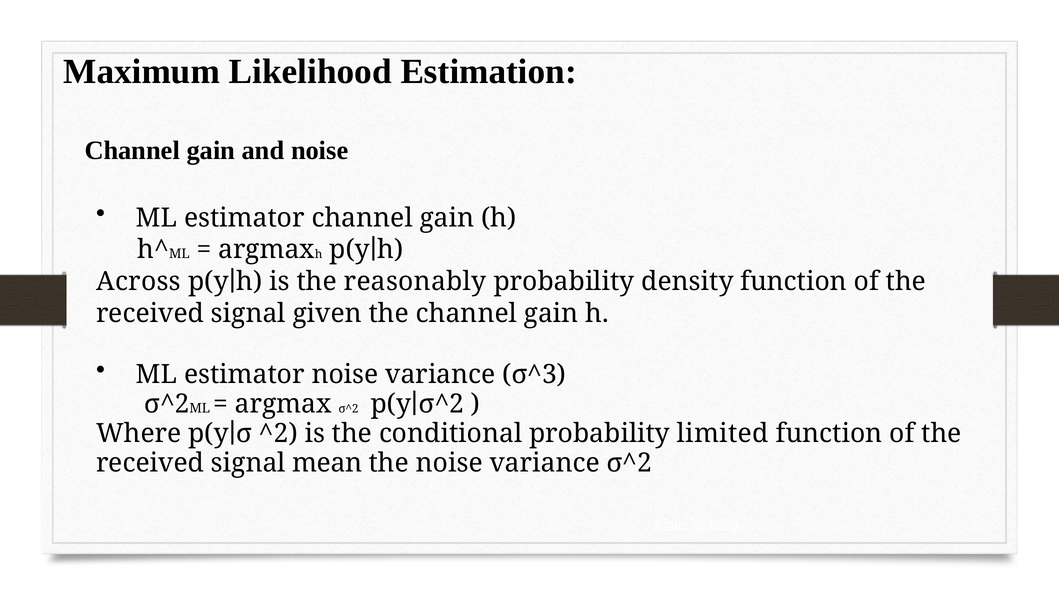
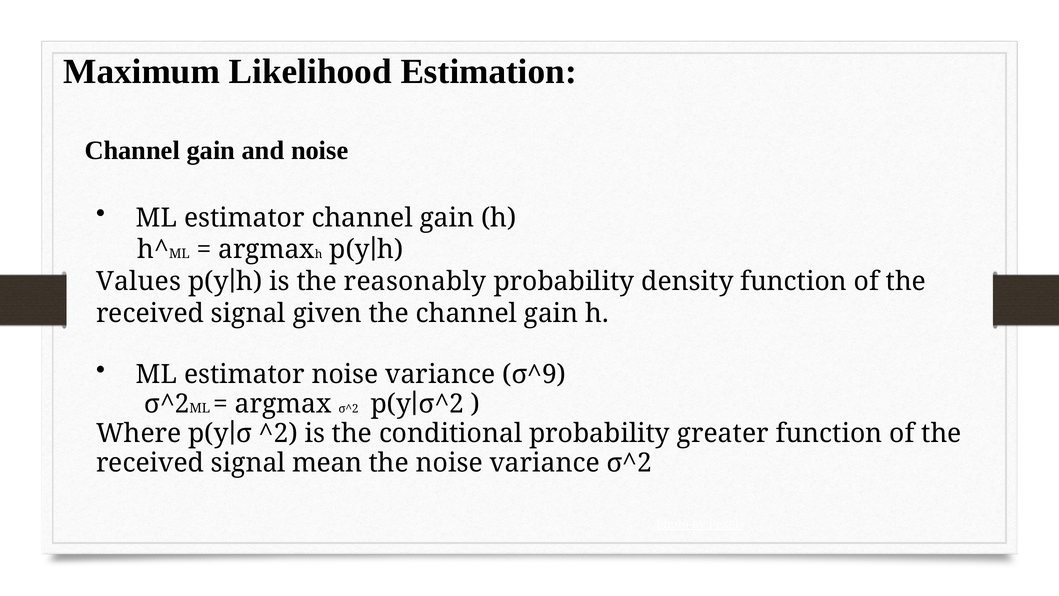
Across: Across -> Values (139, 281)
σ^3: σ^3 -> σ^9 (534, 374)
limited: limited -> greater (723, 433)
